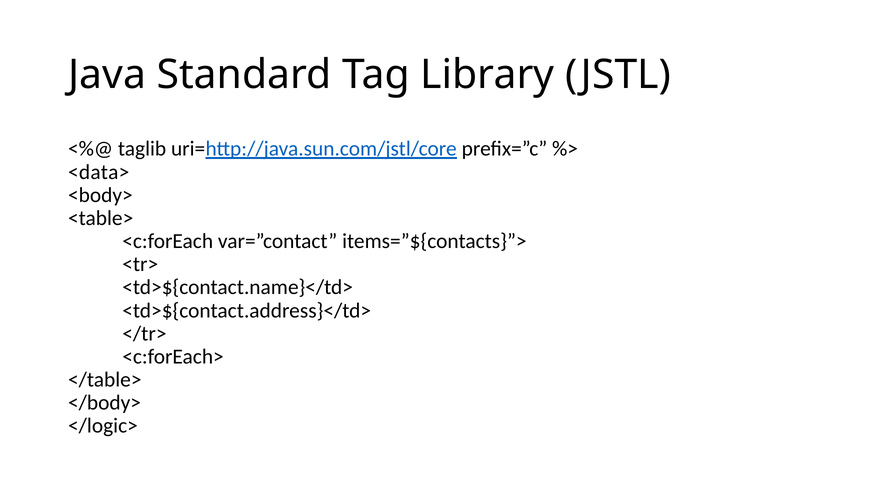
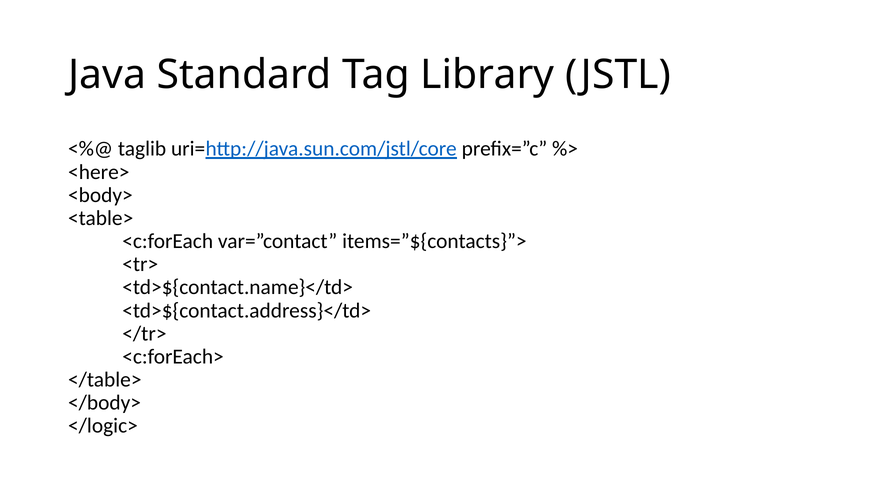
<data>: <data> -> <here> (99, 172)
